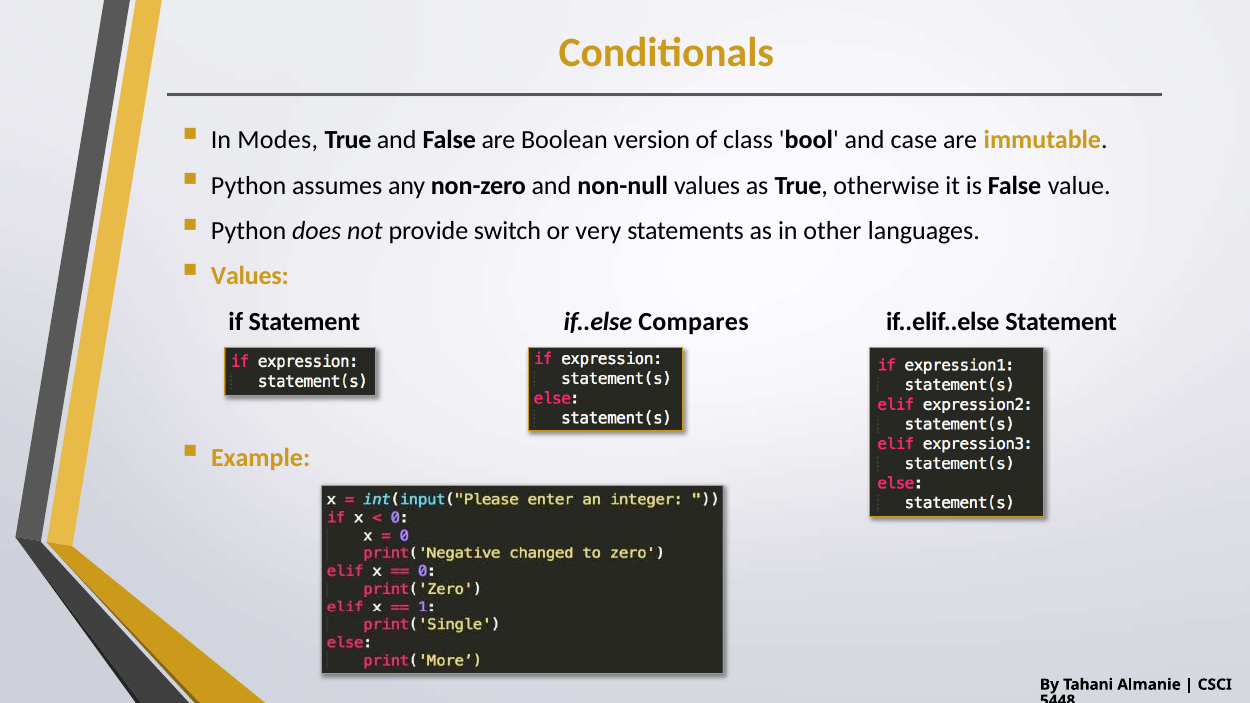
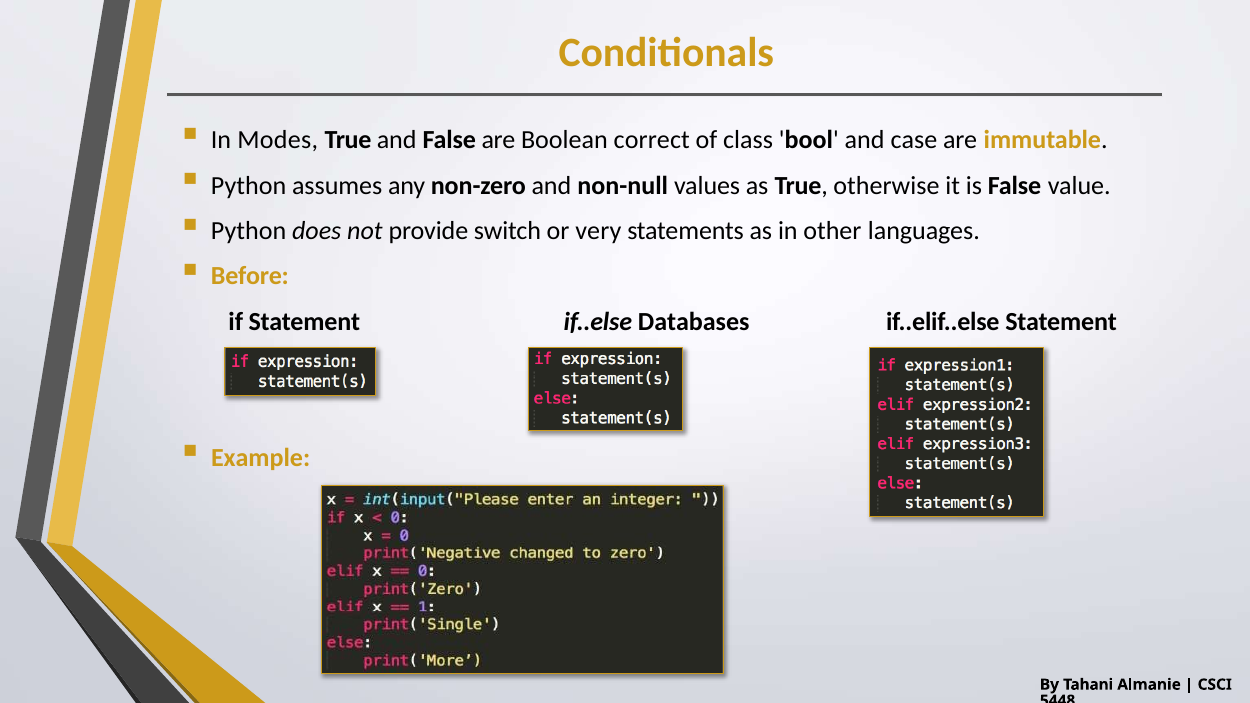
version: version -> correct (652, 140)
Values: Values -> Before (250, 276)
Compares: Compares -> Databases (694, 321)
